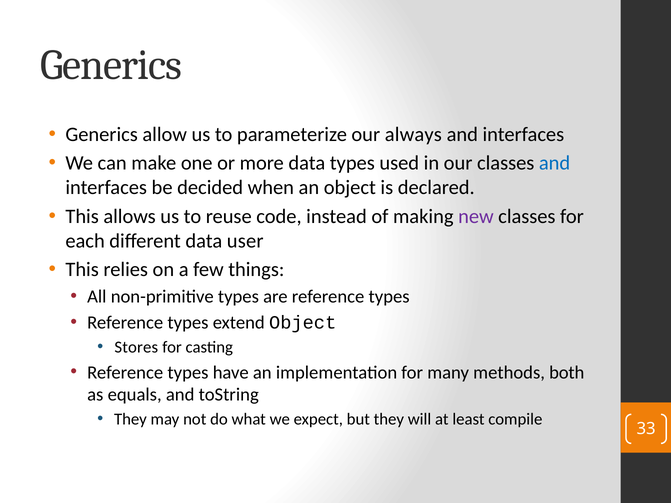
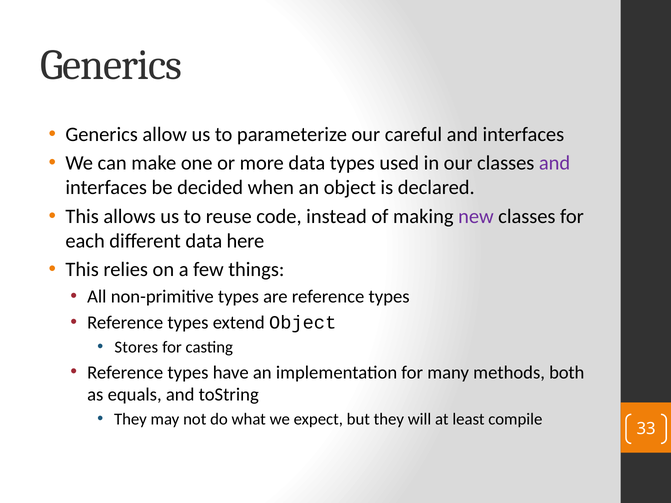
always: always -> careful (413, 135)
and colour: blue -> purple (555, 163)
user: user -> here (245, 241)
